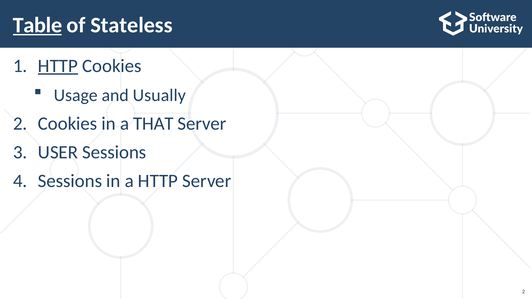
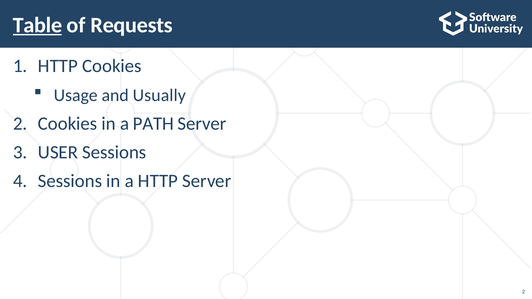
Stateless: Stateless -> Requests (132, 25)
HTTP underline: present -> none (58, 66)
THAT: THAT -> PATH (153, 124)
